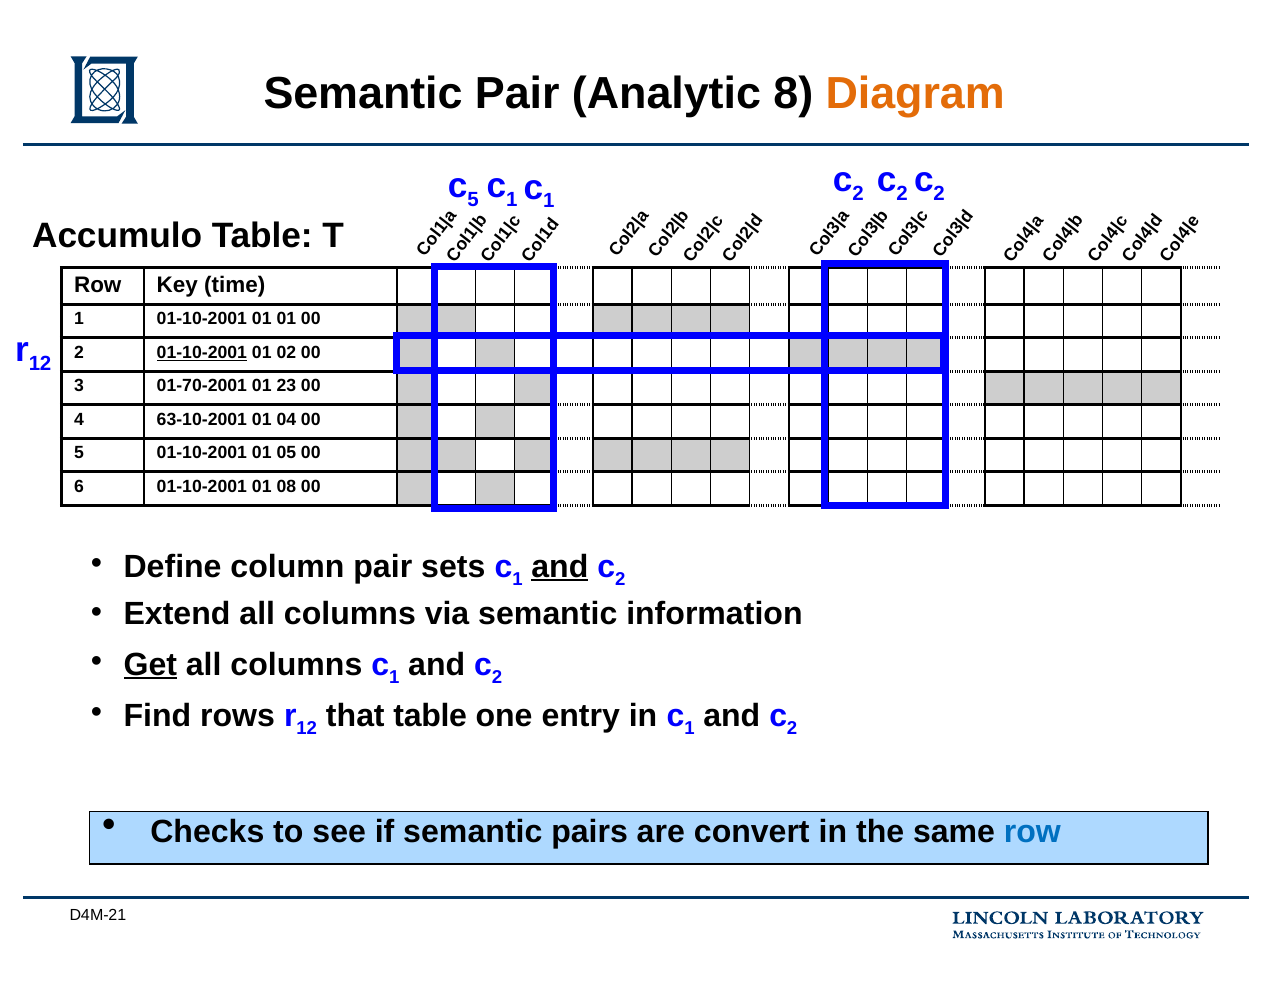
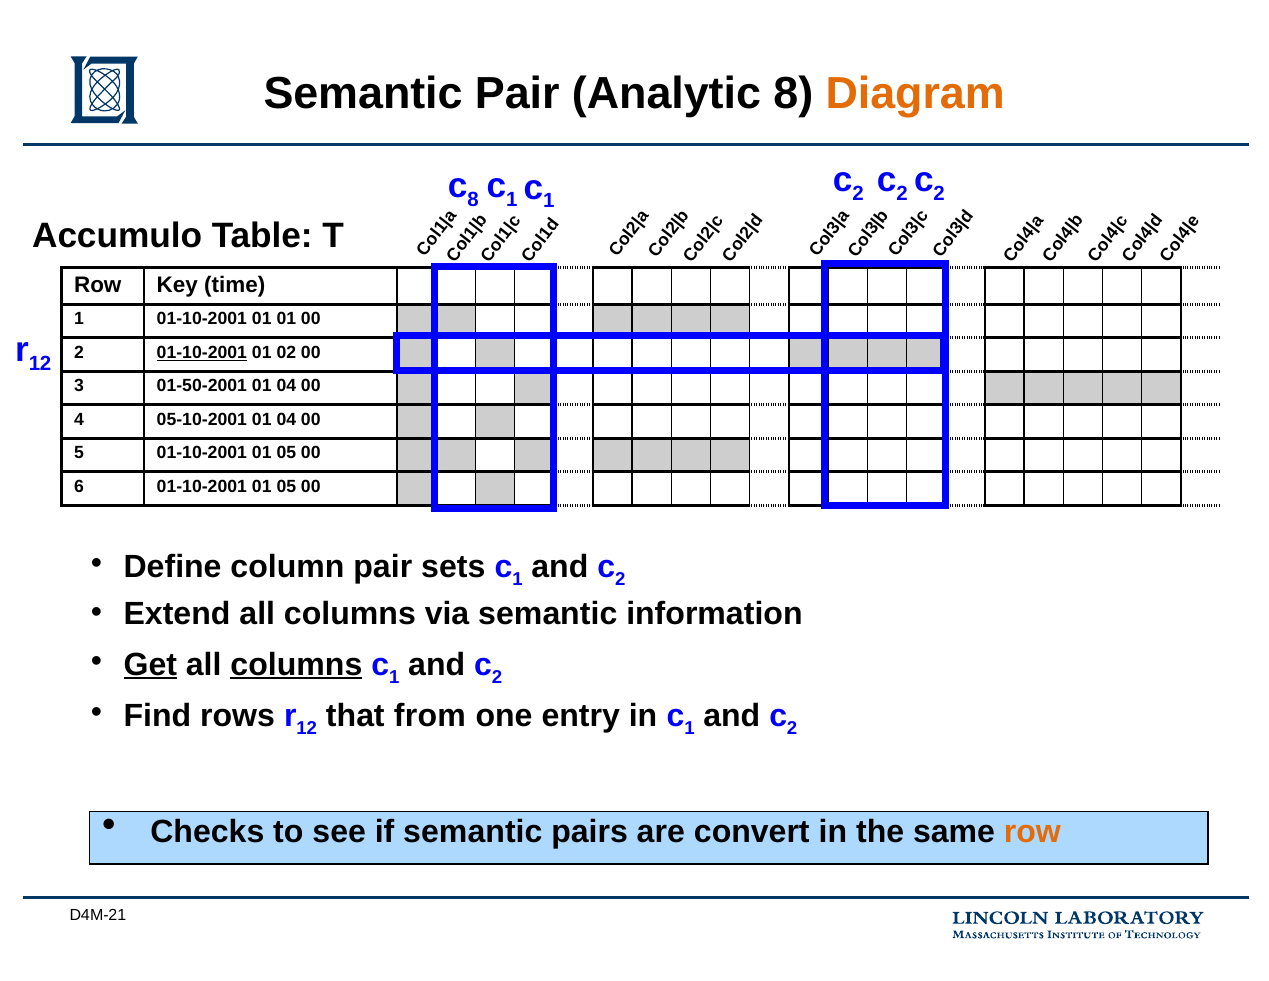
c 5: 5 -> 8 (473, 199)
01-70-2001: 01-70-2001 -> 01-50-2001 (202, 386)
23: 23 -> 04 (286, 386)
63-10-2001: 63-10-2001 -> 05-10-2001 (202, 419)
6 01-10-2001 01 08: 08 -> 05 (286, 486)
and underline: present -> none (560, 566)
columns underline: none -> present (296, 664)
that table: table -> from (430, 715)
row colour: blue -> orange (1032, 831)
